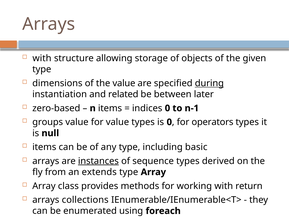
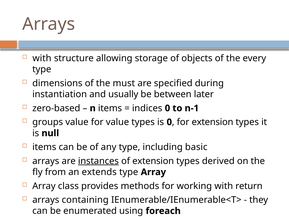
given: given -> every (254, 58)
the value: value -> must (124, 83)
during underline: present -> none (209, 83)
related: related -> usually (123, 94)
for operators: operators -> extension (212, 122)
of sequence: sequence -> extension (153, 161)
collections: collections -> containing (85, 200)
